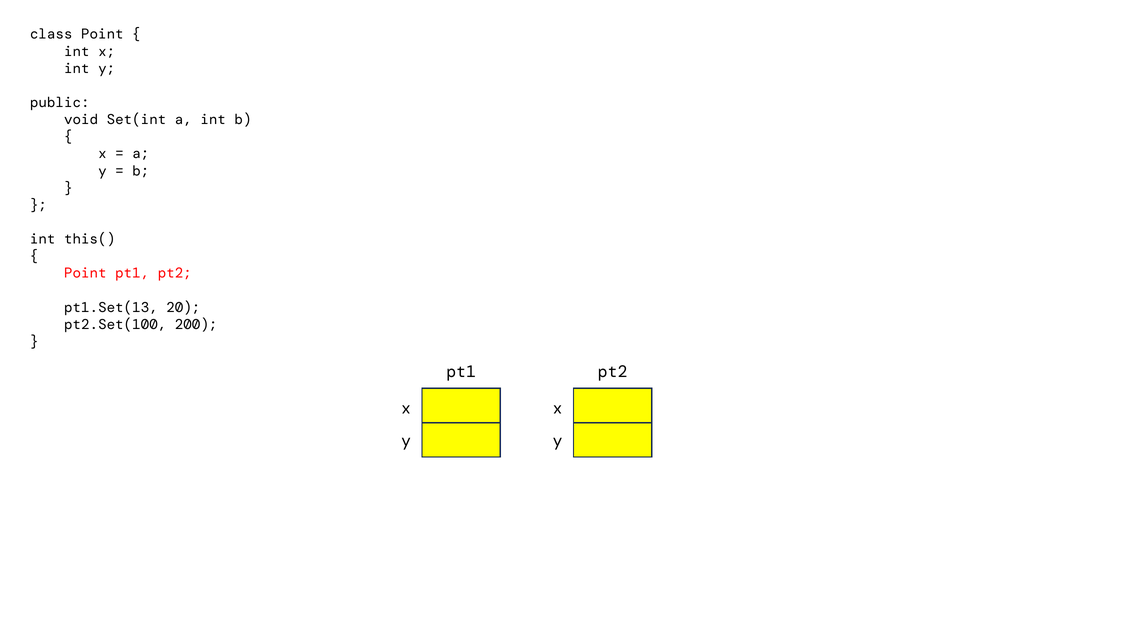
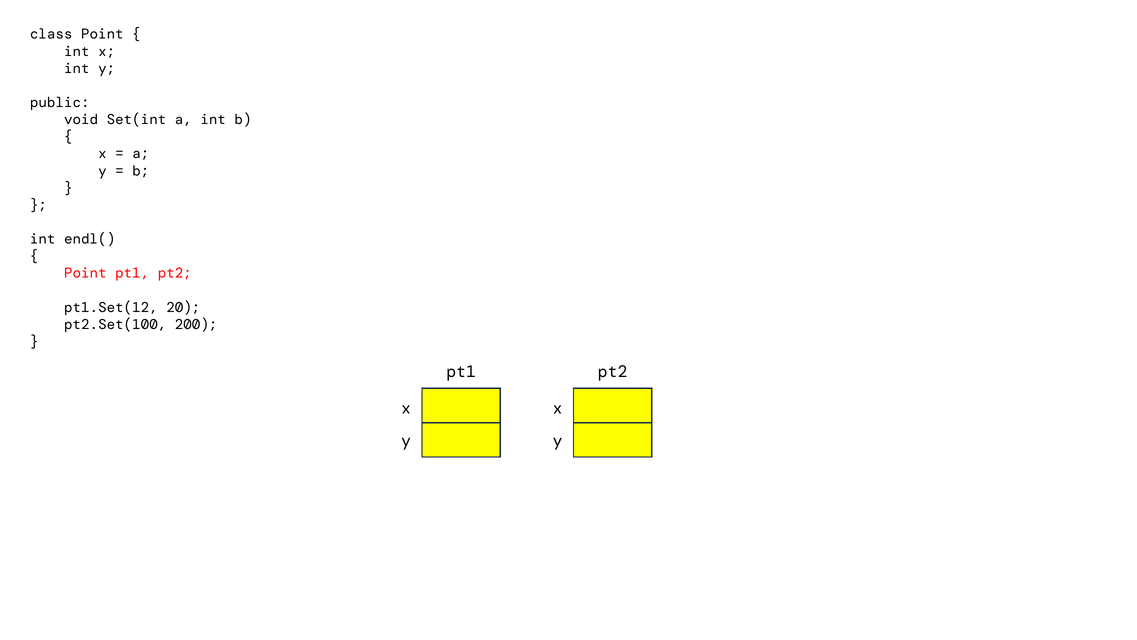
this(: this( -> endl( (90, 239)
pt1.Set(13: pt1.Set(13 -> pt1.Set(12 (111, 307)
